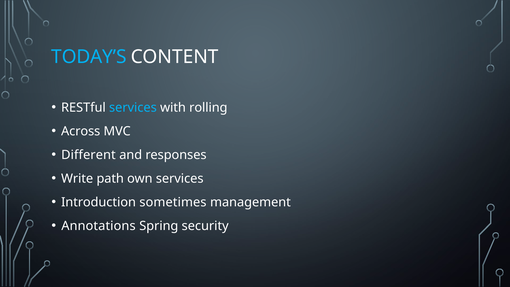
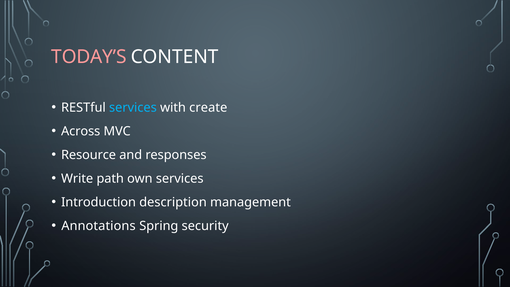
TODAY’S colour: light blue -> pink (89, 57)
rolling: rolling -> create (208, 108)
Different: Different -> Resource (89, 155)
sometimes: sometimes -> description (173, 202)
